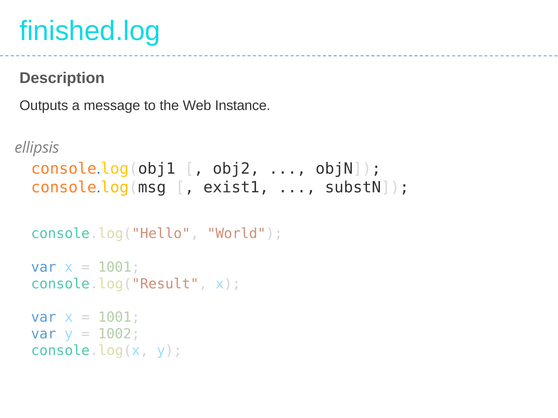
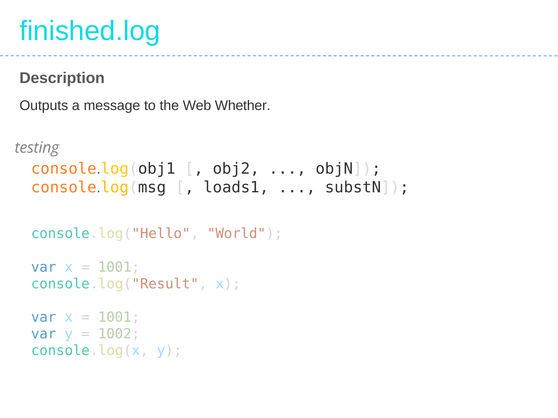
Instance: Instance -> Whether (243, 106)
ellipsis: ellipsis -> testing (37, 148)
exist1: exist1 -> loads1 (236, 188)
